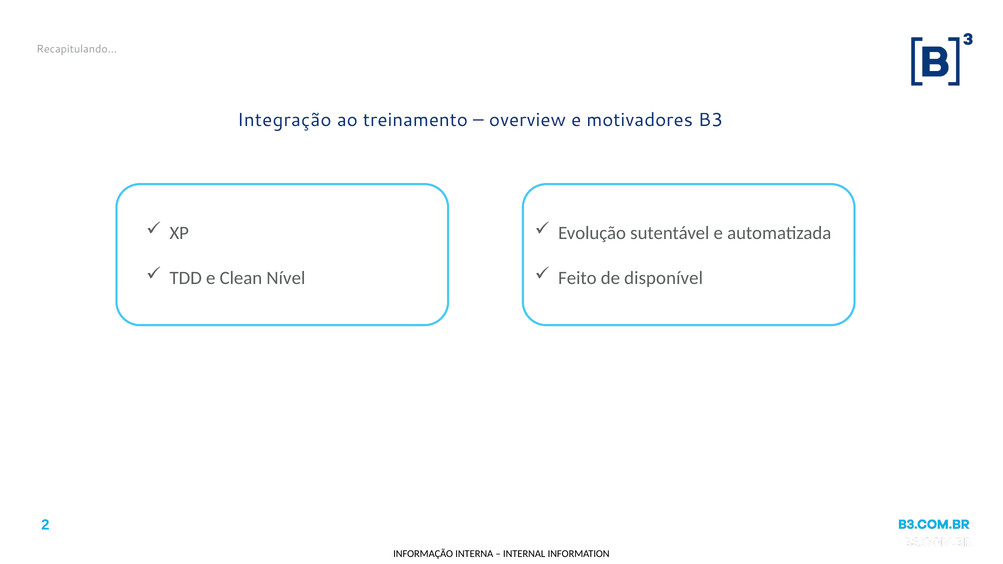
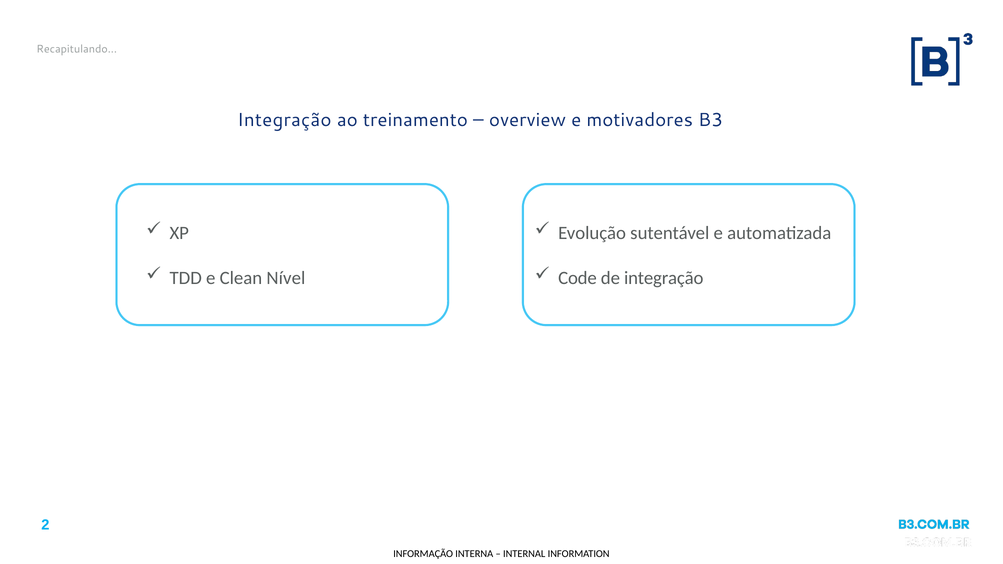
Feito: Feito -> Code (577, 278)
de disponível: disponível -> integração (664, 278)
